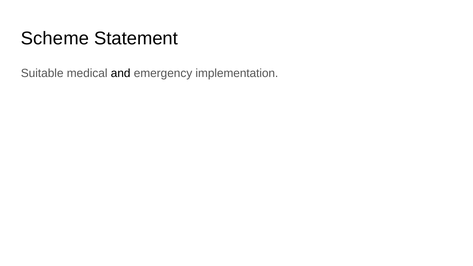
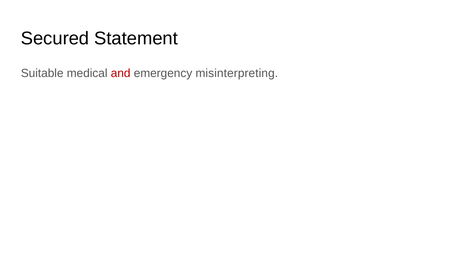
Scheme: Scheme -> Secured (55, 38)
and colour: black -> red (121, 73)
implementation: implementation -> misinterpreting (237, 73)
